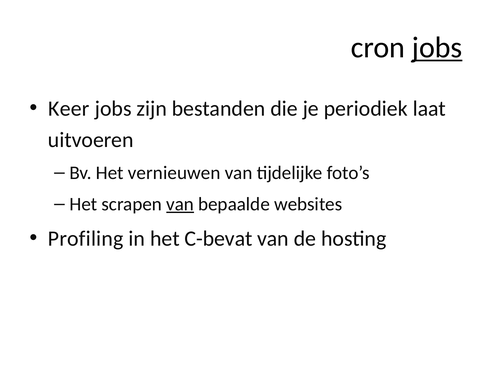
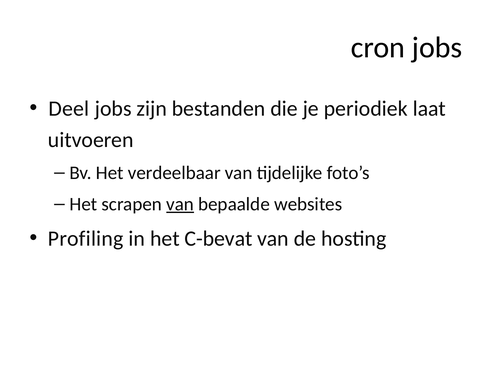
jobs underline: present -> none (437, 48)
Keer: Keer -> Deel (69, 108)
vernieuwen: vernieuwen -> verdeelbaar (174, 173)
